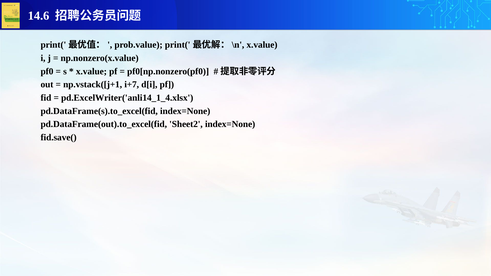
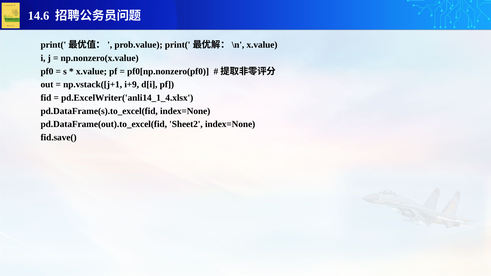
i+7: i+7 -> i+9 (132, 85)
